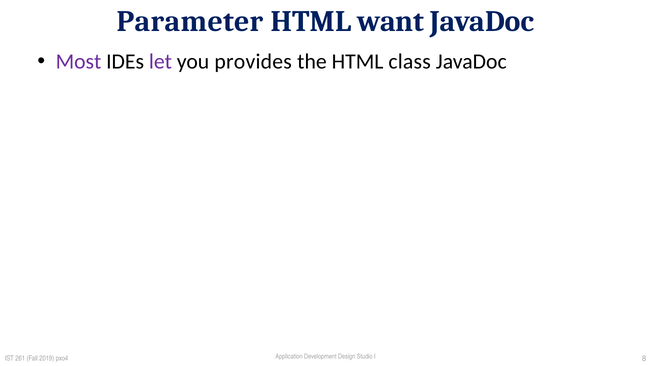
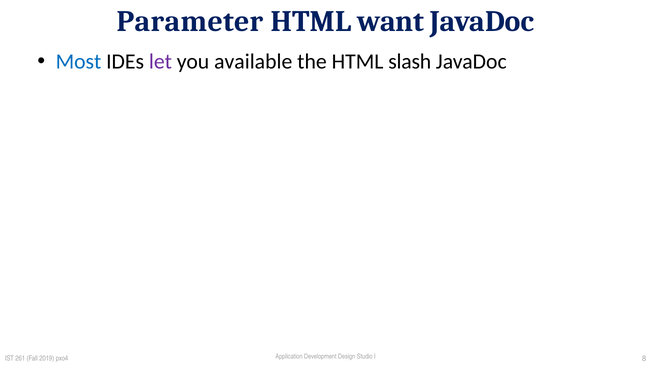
Most colour: purple -> blue (79, 62)
provides: provides -> available (253, 62)
class: class -> slash (410, 62)
